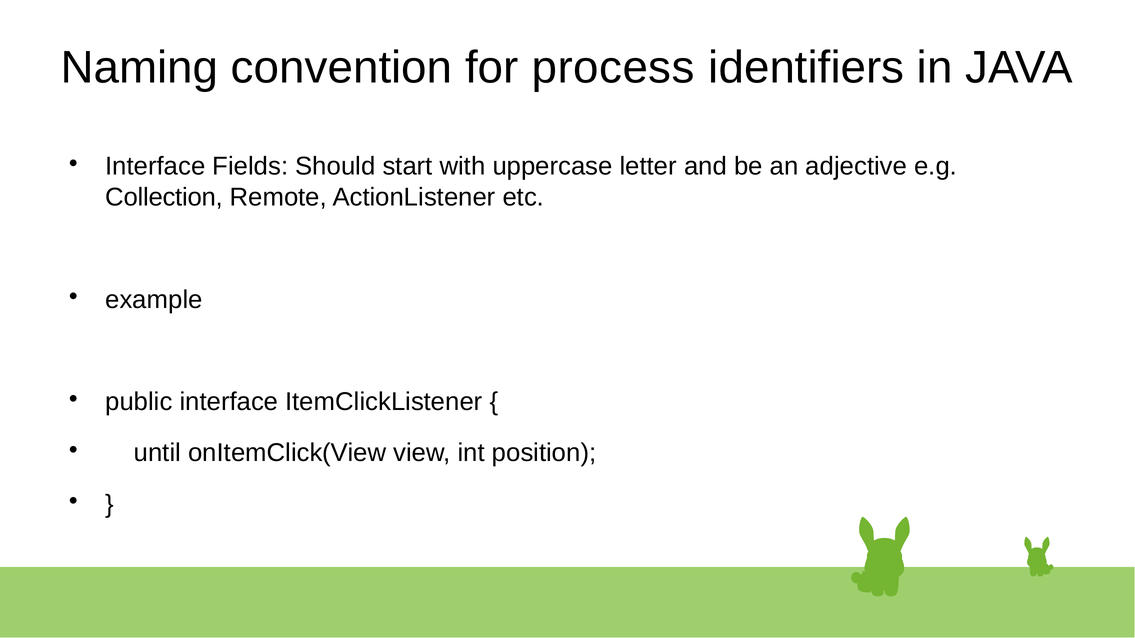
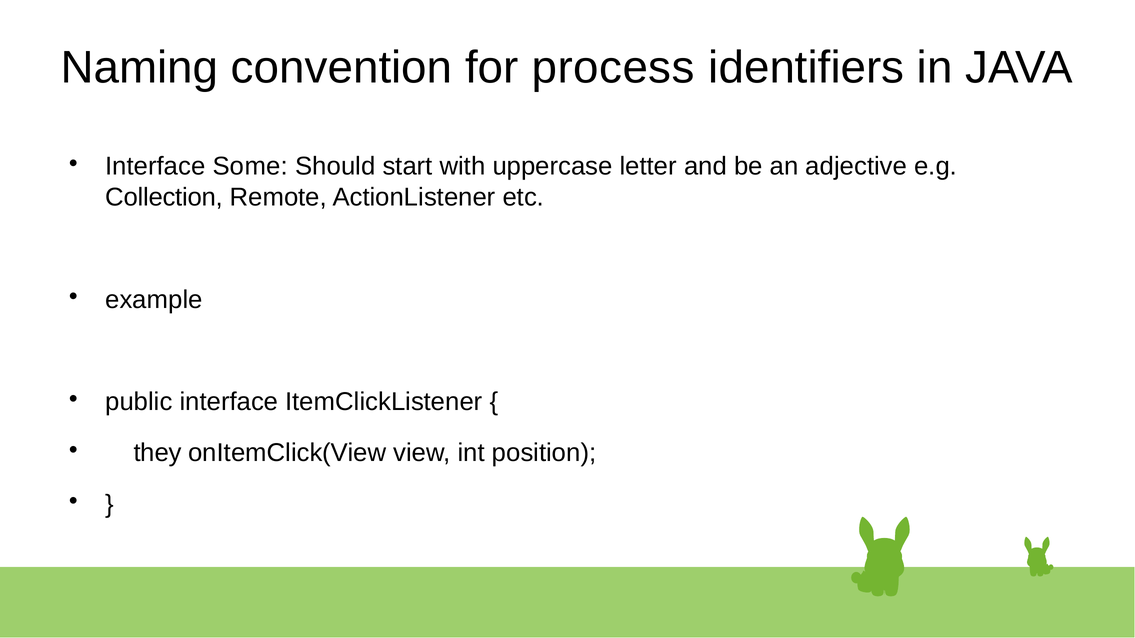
Fields: Fields -> Some (250, 167)
until: until -> they (158, 453)
